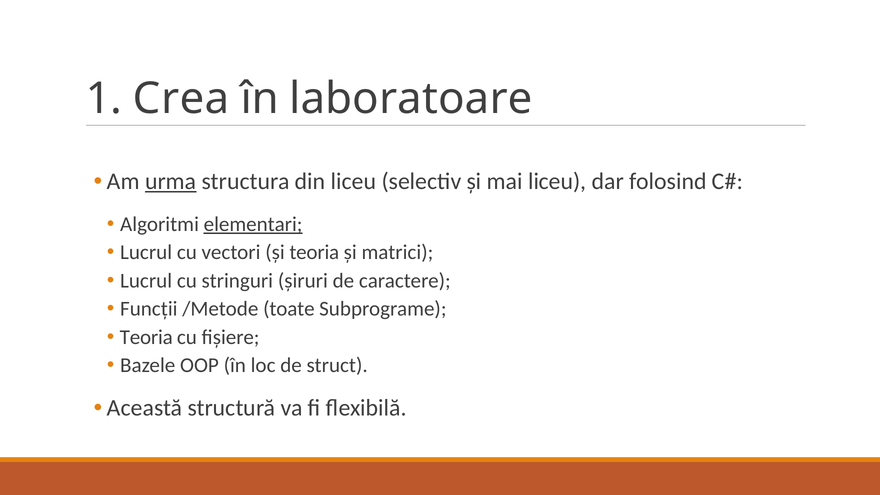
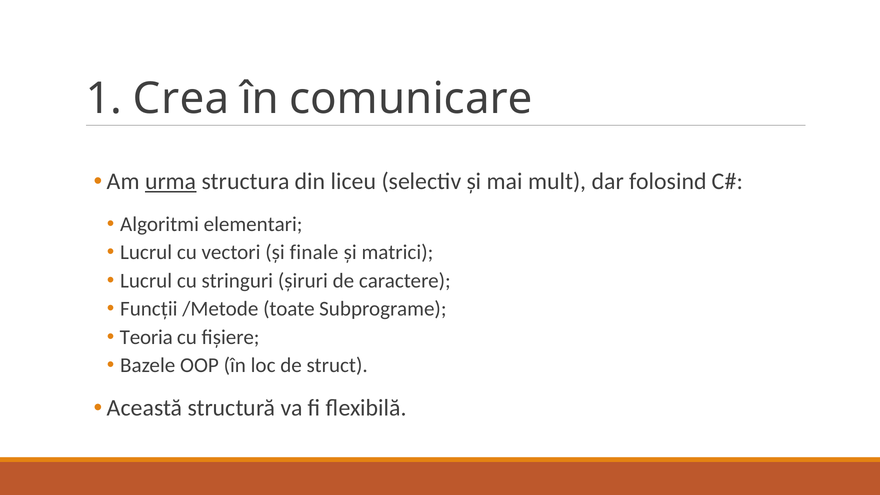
laboratoare: laboratoare -> comunicare (411, 99)
mai liceu: liceu -> mult (557, 182)
elementari underline: present -> none (253, 224)
și teoria: teoria -> finale (314, 252)
